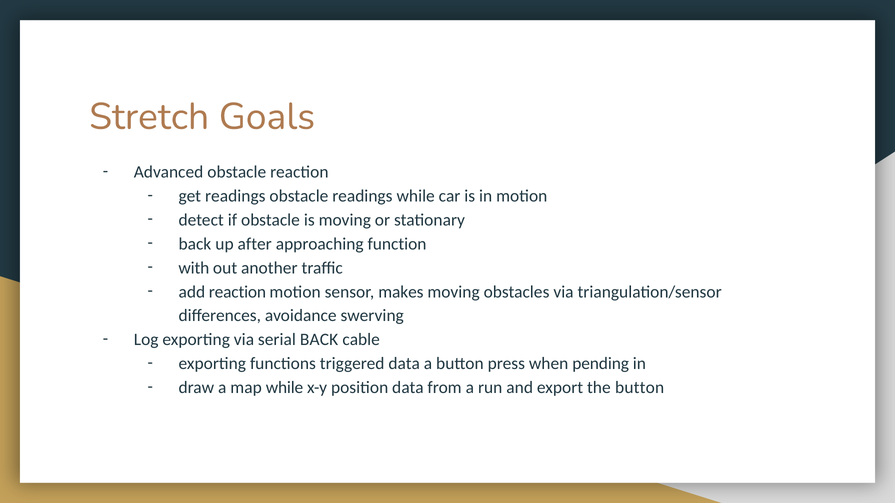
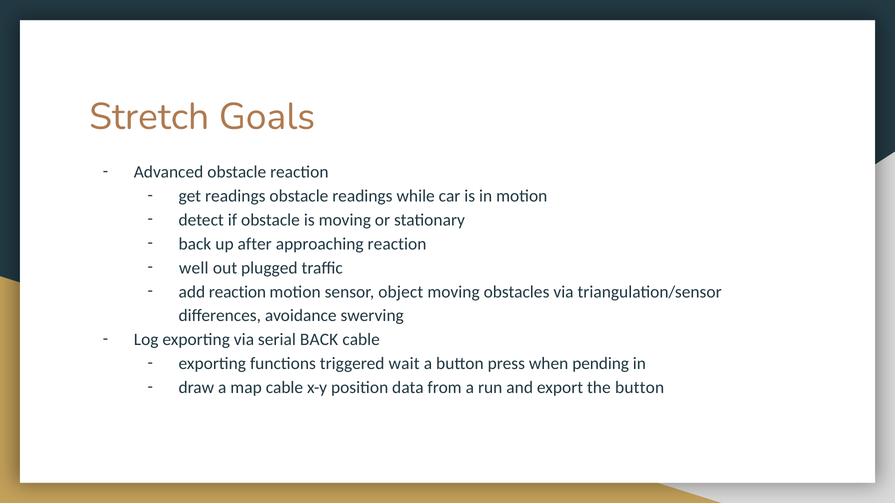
approaching function: function -> reaction (397, 244)
with: with -> well (194, 268)
another: another -> plugged (269, 268)
makes: makes -> object (401, 292)
triggered data: data -> wait (404, 364)
map while: while -> cable (284, 388)
